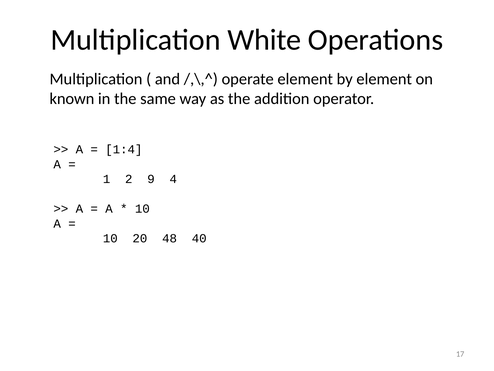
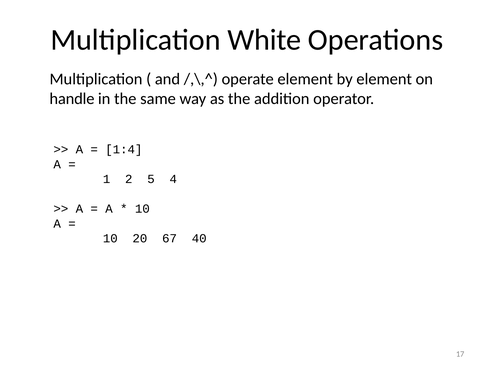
known: known -> handle (72, 99)
9: 9 -> 5 (151, 179)
48: 48 -> 67 (170, 238)
